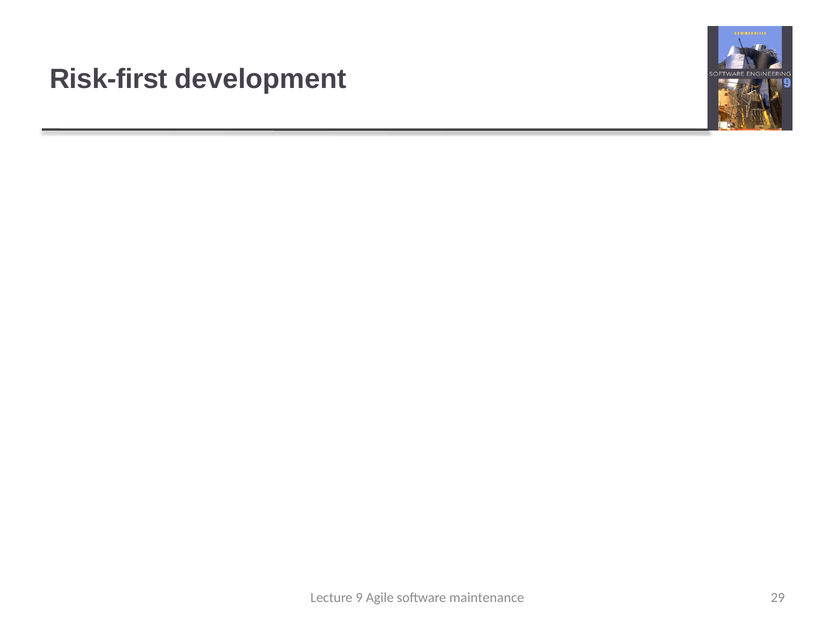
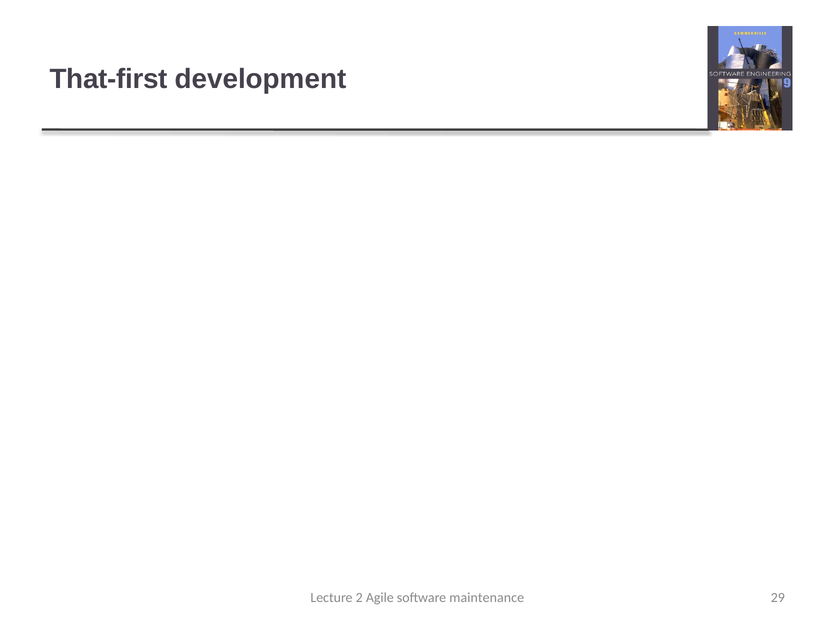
Risk-first: Risk-first -> That-first (109, 79)
9: 9 -> 2 (359, 598)
